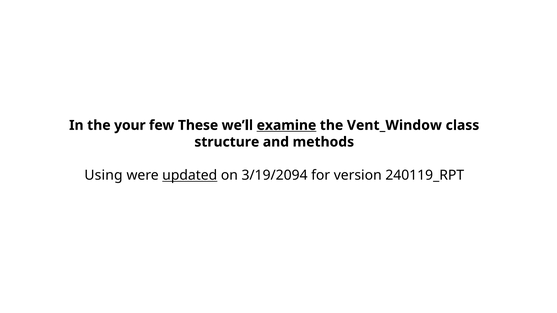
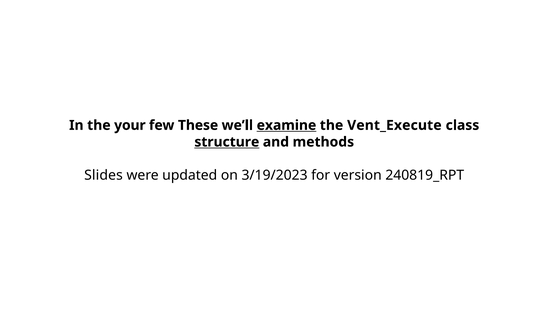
Vent_Window: Vent_Window -> Vent_Execute (394, 125)
structure underline: none -> present (227, 142)
Using: Using -> Slides (104, 176)
updated underline: present -> none (190, 176)
3/19/2094: 3/19/2094 -> 3/19/2023 (275, 176)
240119_RPT: 240119_RPT -> 240819_RPT (425, 176)
